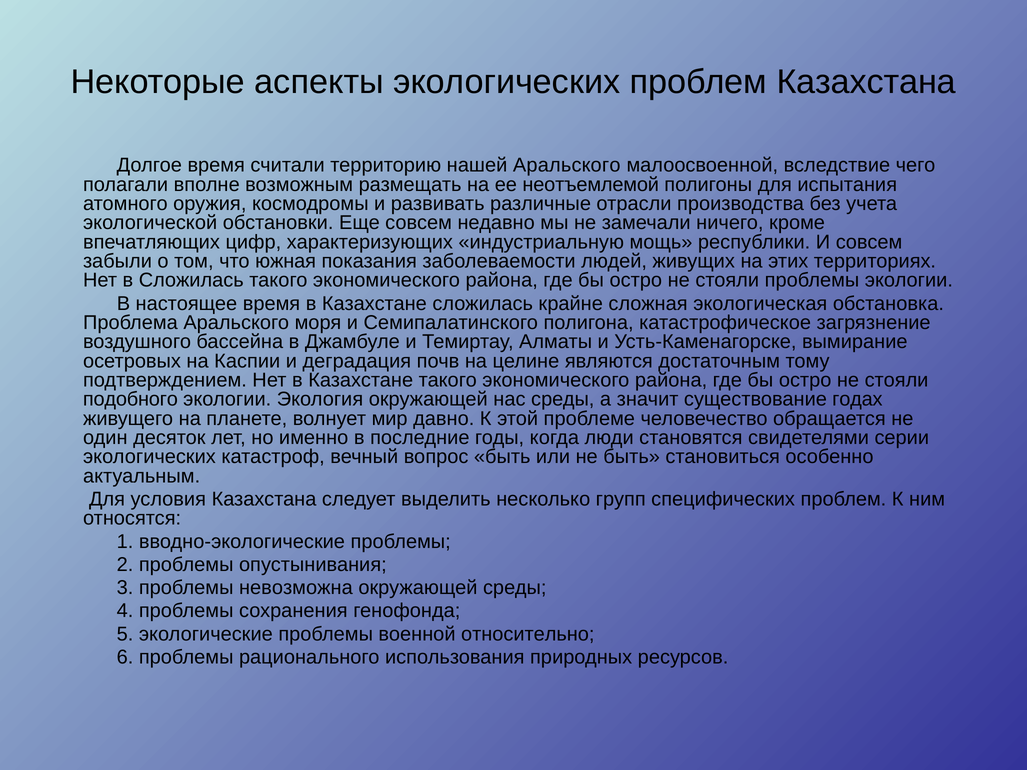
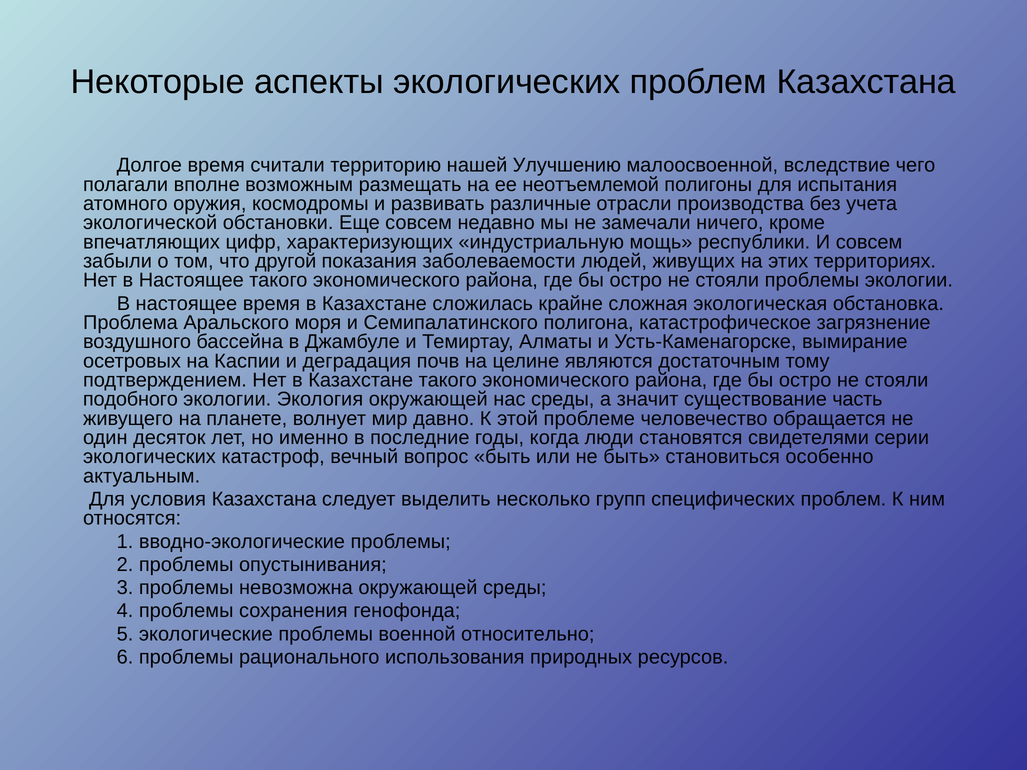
нашей Аральского: Аральского -> Улучшению (567, 165)
южная: южная -> другой (286, 261)
Нет в Сложилась: Сложилась -> Настоящее (191, 280)
годах: годах -> часть (857, 399)
